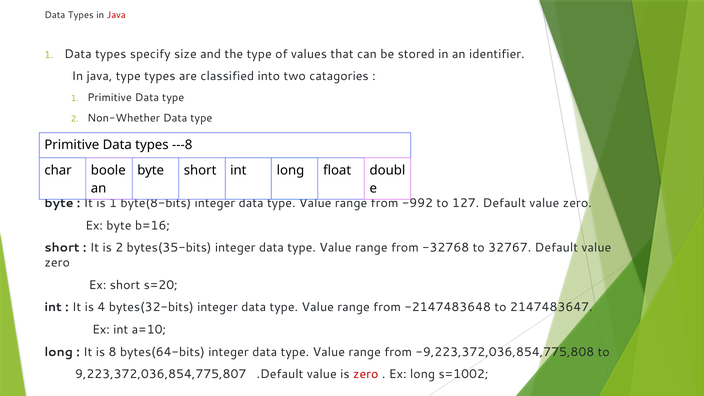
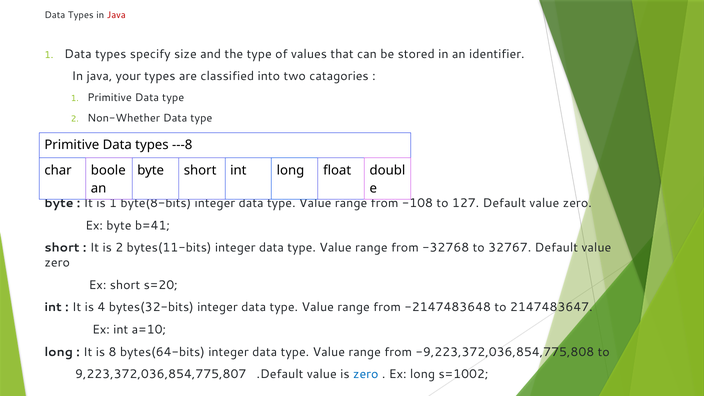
java type: type -> your (128, 76)
-992: -992 -> -108 (417, 203)
b=16: b=16 -> b=41 (152, 225)
bytes(35-bits: bytes(35-bits -> bytes(11-bits (169, 248)
zero colour: red -> blue (366, 374)
